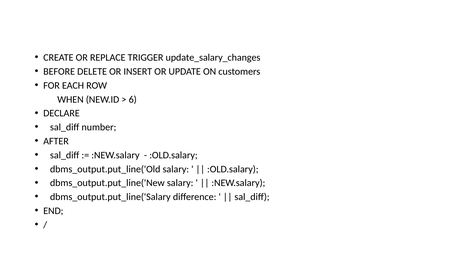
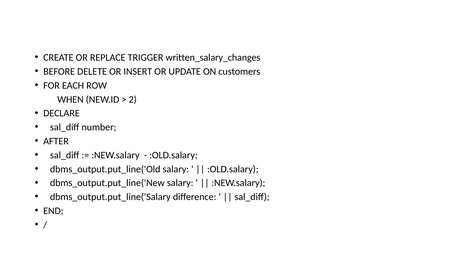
update_salary_changes: update_salary_changes -> written_salary_changes (213, 58)
6: 6 -> 2 (133, 100)
